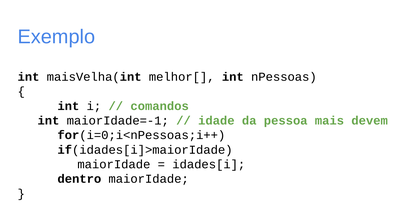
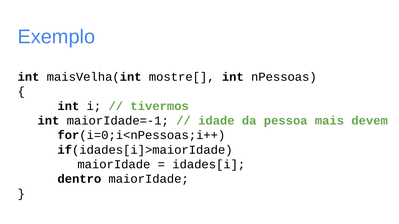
melhor[: melhor[ -> mostre[ (182, 77)
comandos: comandos -> tivermos (160, 106)
